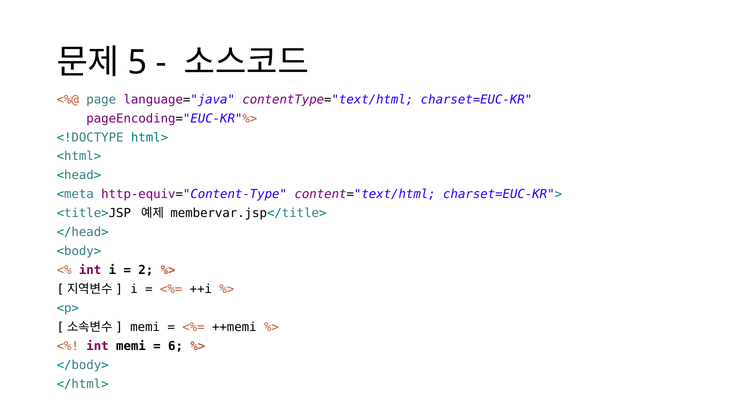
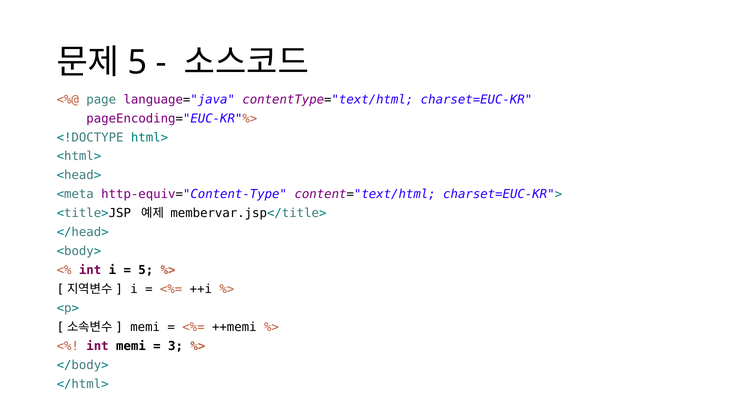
2: 2 -> 5 (146, 270)
6: 6 -> 3 (176, 346)
